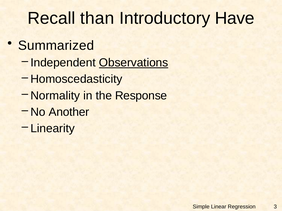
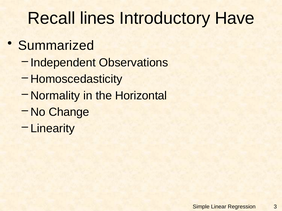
than: than -> lines (97, 18)
Observations underline: present -> none (134, 63)
Response: Response -> Horizontal (141, 96)
Another: Another -> Change (69, 112)
